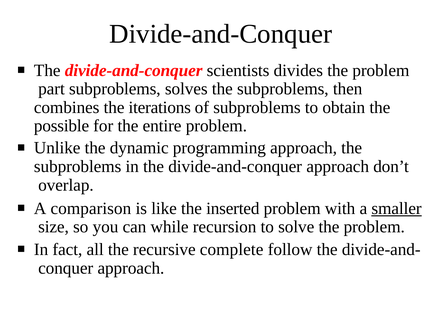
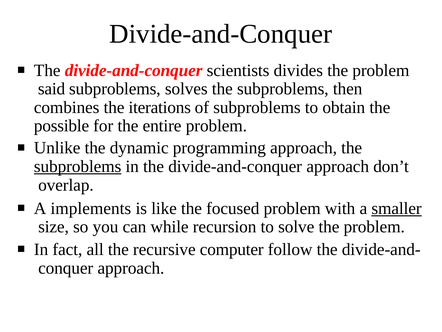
part: part -> said (52, 89)
subproblems underline: none -> present (78, 166)
comparison: comparison -> implements (91, 208)
inserted: inserted -> focused (233, 208)
complete: complete -> computer (232, 249)
